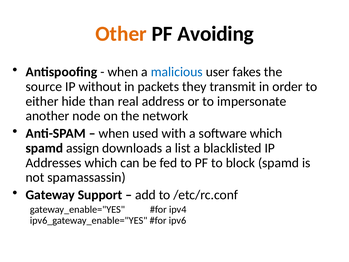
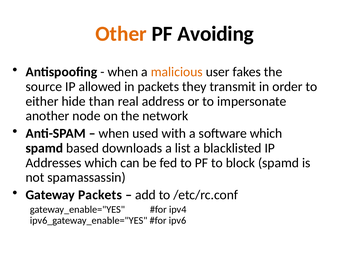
malicious colour: blue -> orange (177, 72)
without: without -> allowed (100, 87)
assign: assign -> based (83, 148)
Gateway Support: Support -> Packets (100, 195)
